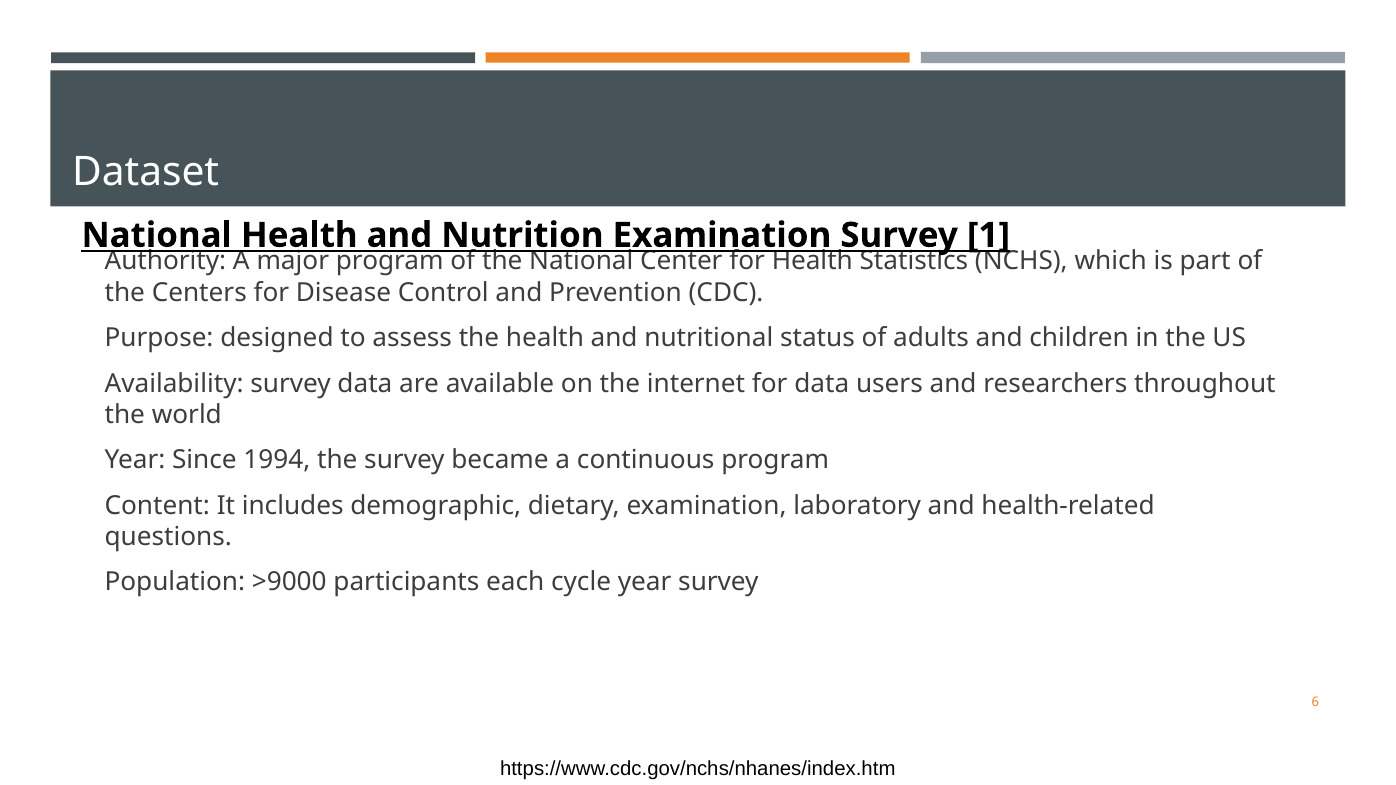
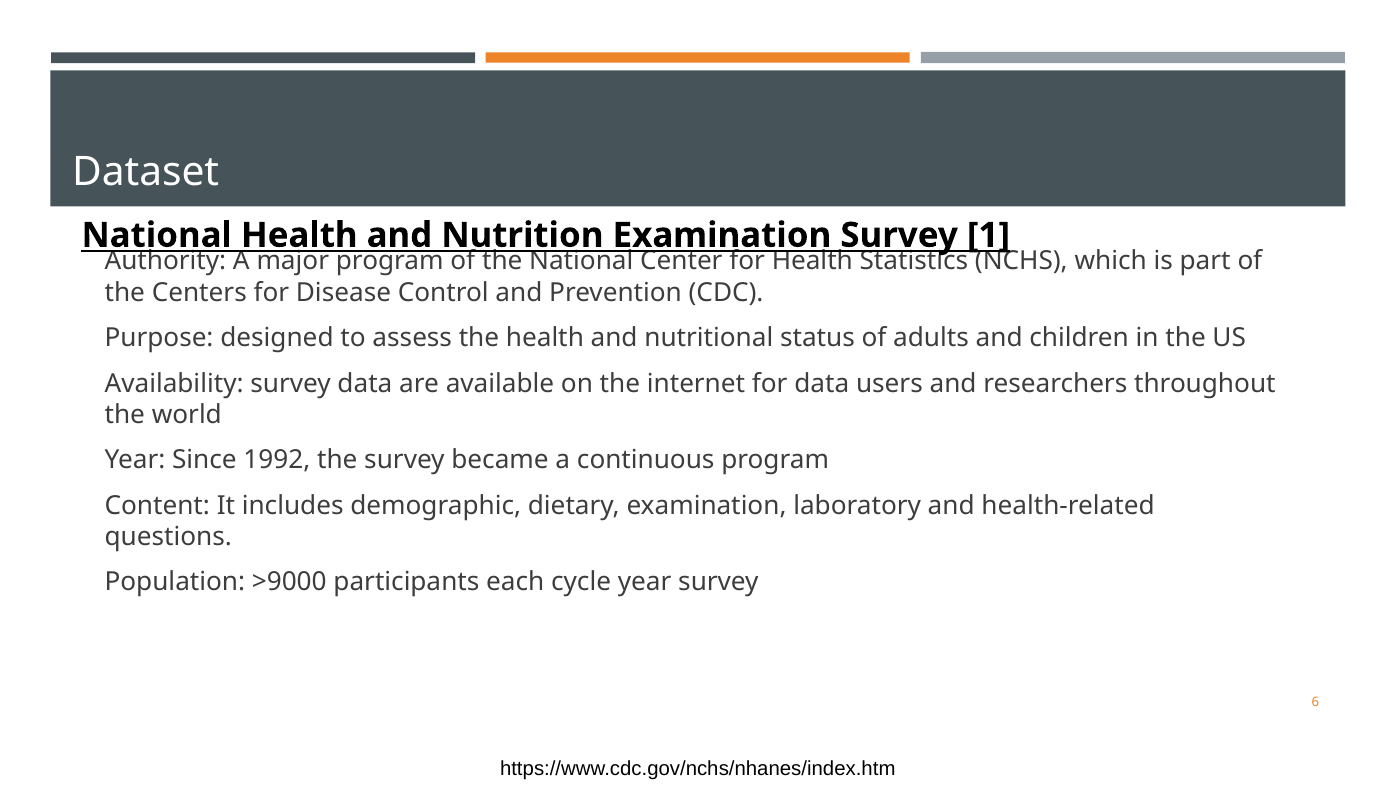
1994: 1994 -> 1992 (277, 460)
